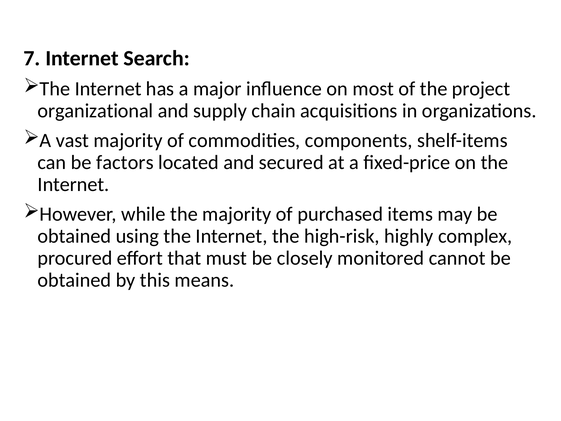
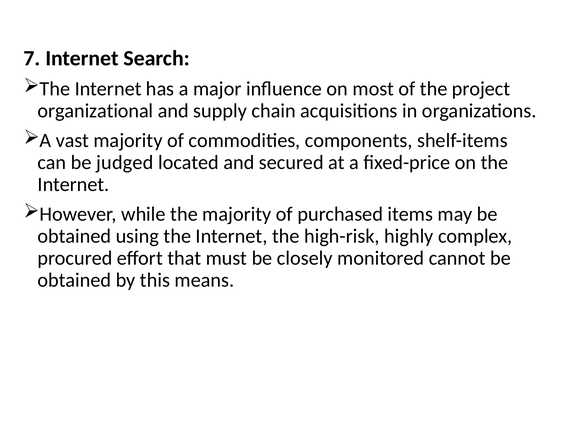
factors: factors -> judged (125, 162)
